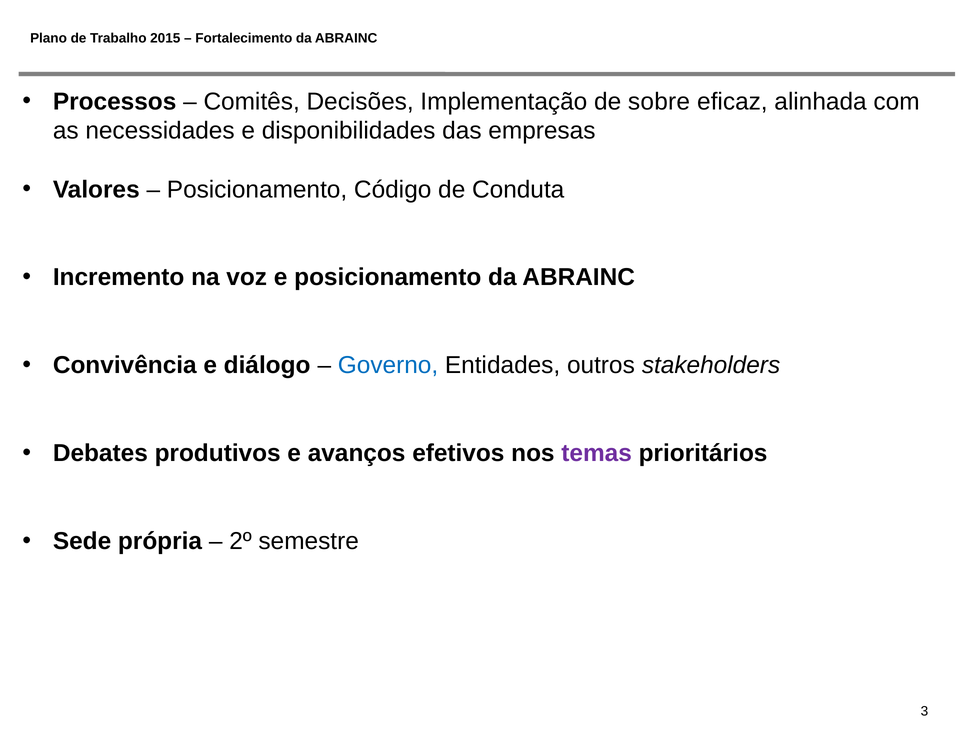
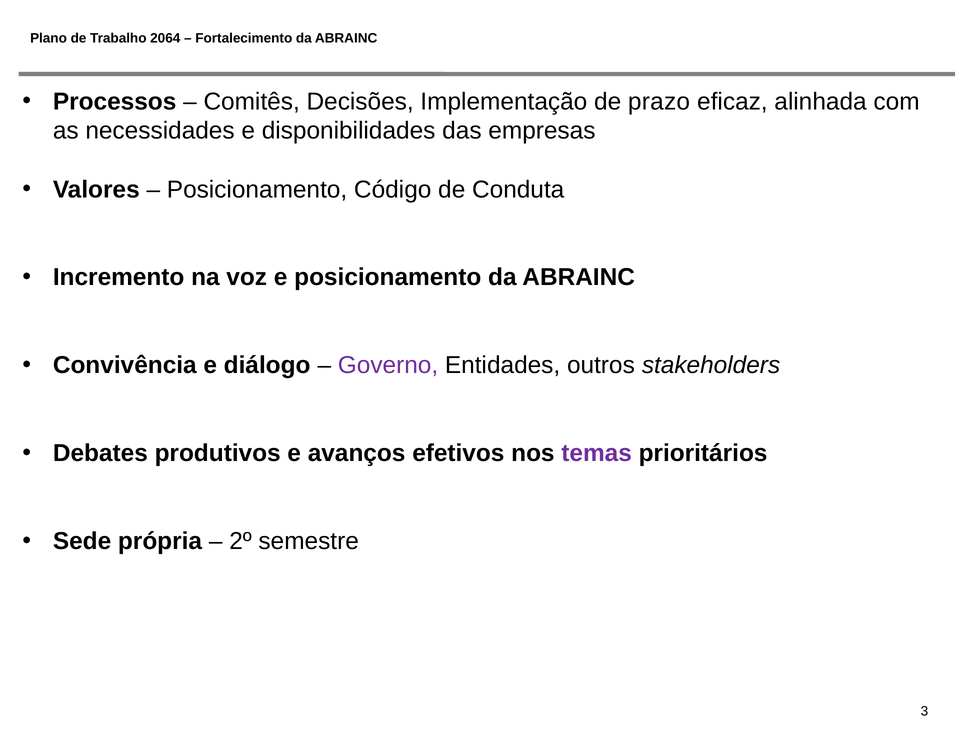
2015: 2015 -> 2064 (165, 38)
sobre: sobre -> prazo (659, 101)
Governo colour: blue -> purple (388, 365)
